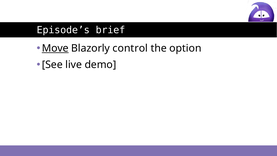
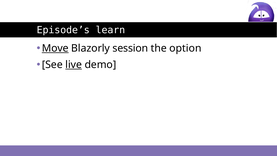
brief: brief -> learn (110, 30)
control: control -> session (130, 48)
live underline: none -> present (74, 65)
